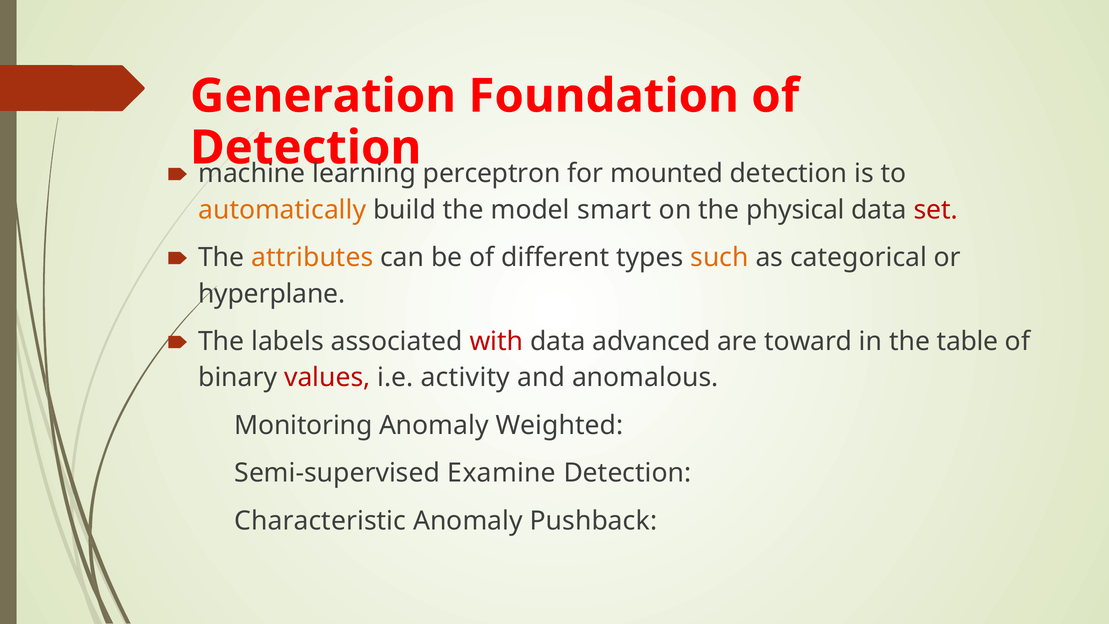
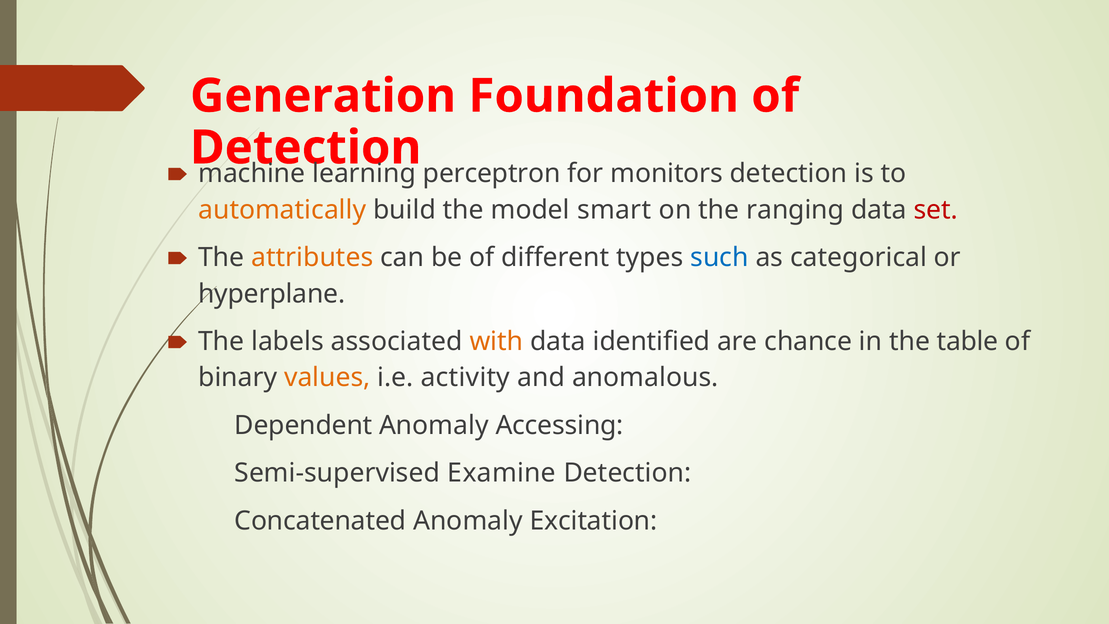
mounted: mounted -> monitors (667, 174)
physical: physical -> ranging (795, 210)
such colour: orange -> blue (719, 257)
with colour: red -> orange (496, 341)
advanced: advanced -> identified (652, 341)
toward: toward -> chance (808, 341)
values colour: red -> orange (327, 378)
Monitoring: Monitoring -> Dependent (303, 425)
Weighted: Weighted -> Accessing (560, 425)
Characteristic: Characteristic -> Concatenated (320, 521)
Pushback: Pushback -> Excitation (593, 521)
